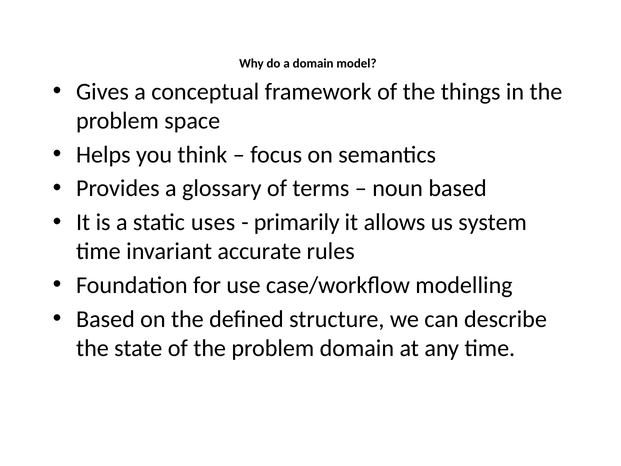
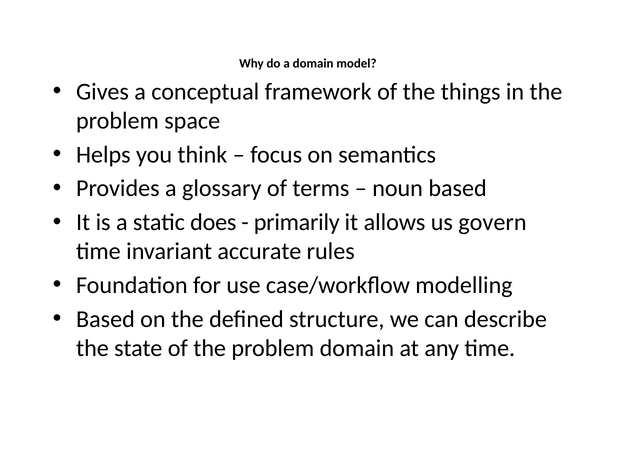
uses: uses -> does (213, 222)
system: system -> govern (492, 222)
